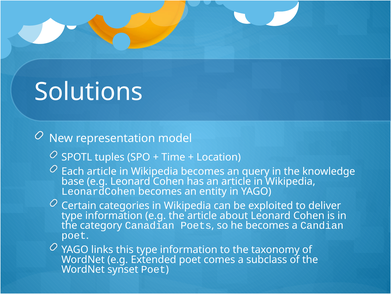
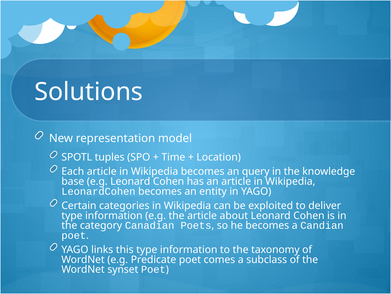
Extended: Extended -> Predicate (154, 259)
